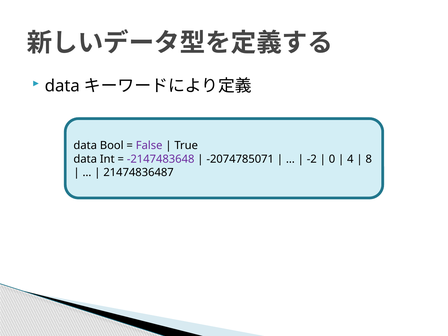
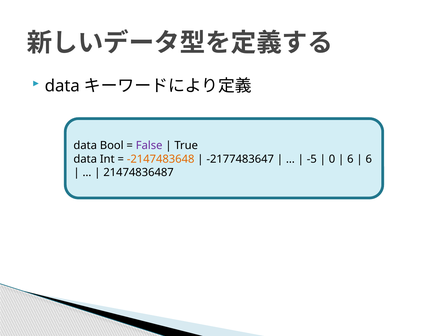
-2147483648 colour: purple -> orange (161, 159)
-2074785071: -2074785071 -> -2177483647 (240, 159)
-2: -2 -> -5 (312, 159)
4: 4 -> 6 (350, 159)
8: 8 -> 6 (369, 159)
